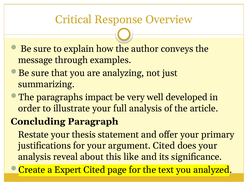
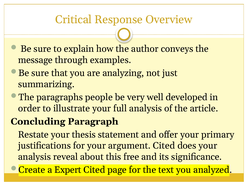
impact: impact -> people (99, 97)
like: like -> free (131, 157)
